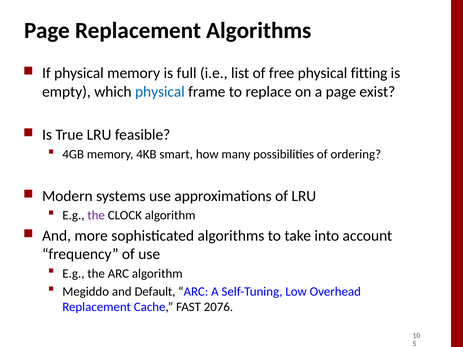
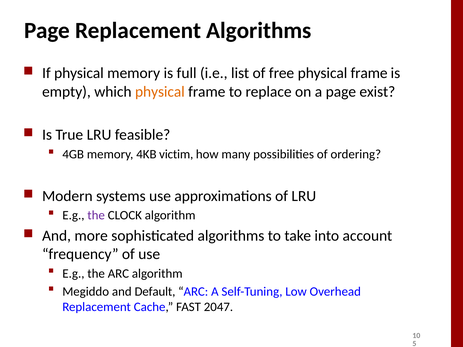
free physical fitting: fitting -> frame (369, 73)
physical colour: blue -> orange (160, 92)
smart: smart -> victim (176, 154)
2076: 2076 -> 2047 (218, 307)
